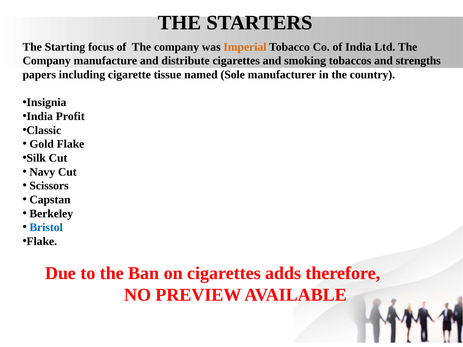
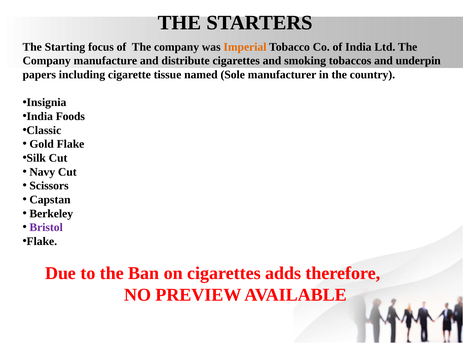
strengths: strengths -> underpin (418, 61)
Profit: Profit -> Foods (70, 116)
Bristol colour: blue -> purple (46, 228)
